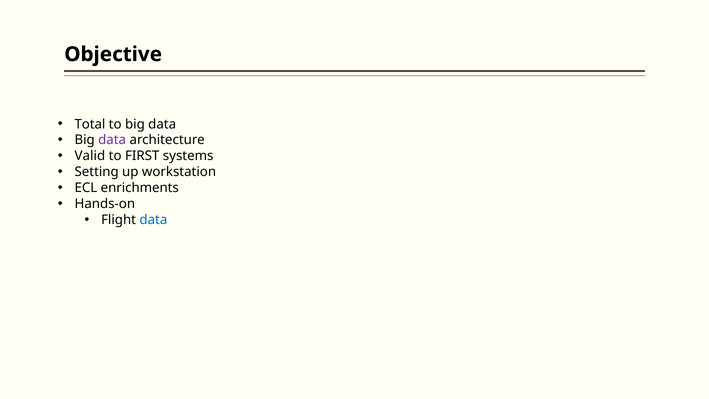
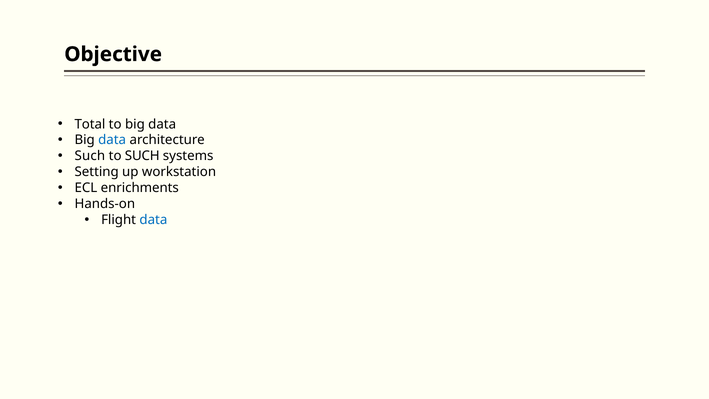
data colour: purple -> blue (112, 140)
Valid: Valid -> Such (90, 156)
to FIRST: FIRST -> SUCH (142, 156)
